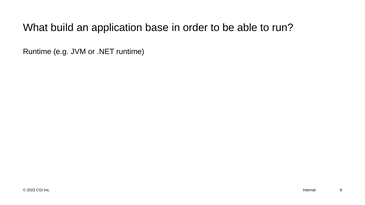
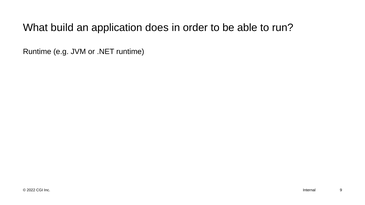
base: base -> does (157, 28)
